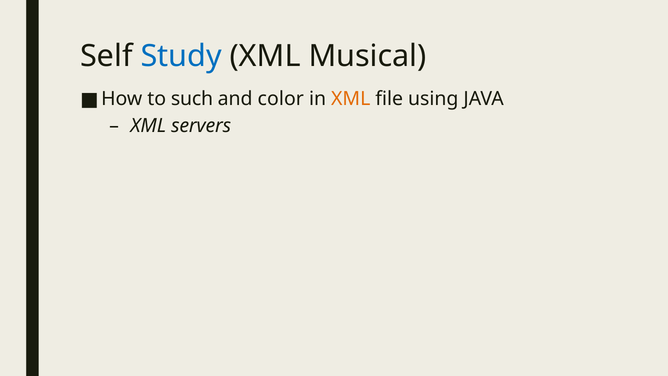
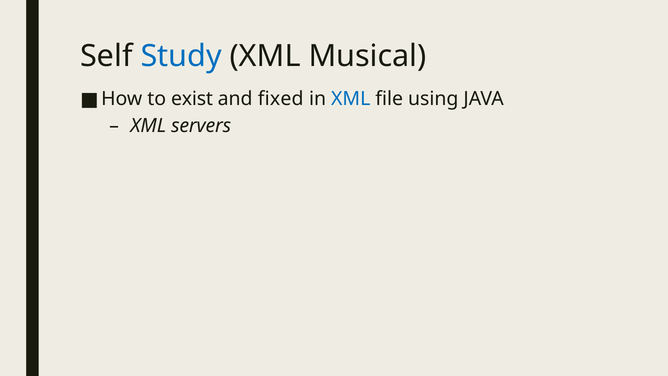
such: such -> exist (192, 99)
color: color -> fixed (281, 99)
XML colour: orange -> blue (351, 99)
